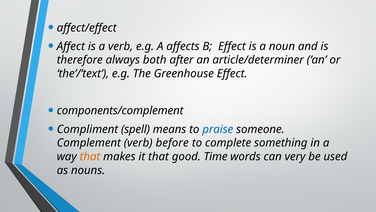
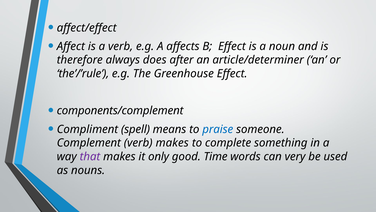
both: both -> does (155, 60)
the’/’text: the’/’text -> the’/’rule (83, 73)
verb before: before -> makes (172, 143)
that colour: orange -> purple (90, 156)
it that: that -> only (159, 156)
